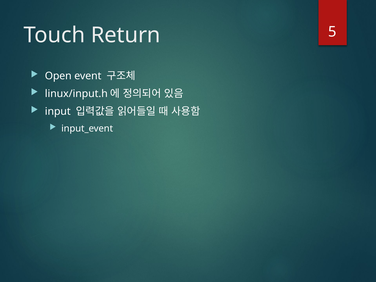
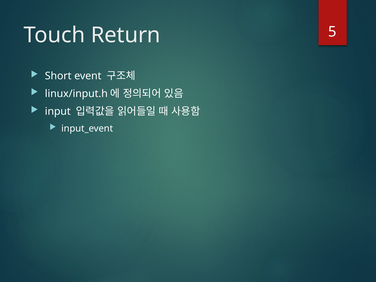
Open: Open -> Short (58, 76)
